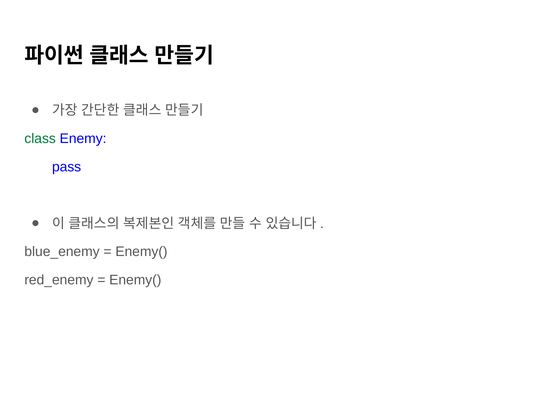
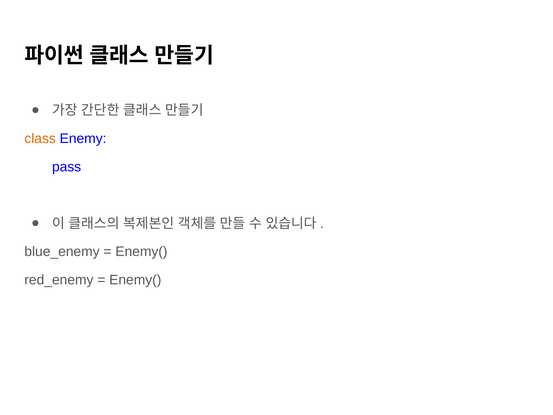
class colour: green -> orange (40, 138)
